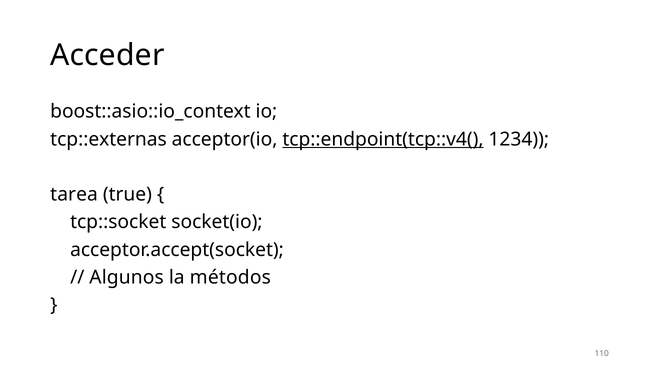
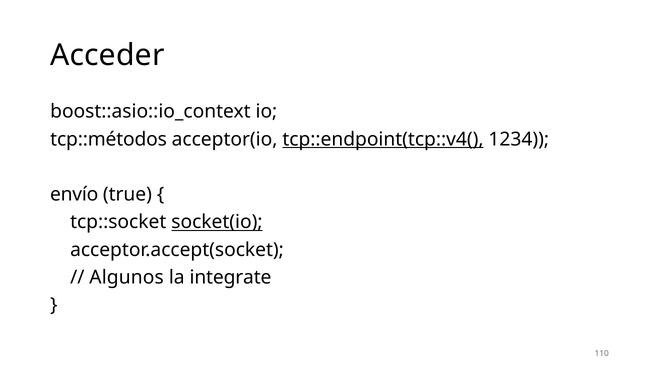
tcp::externas: tcp::externas -> tcp::métodos (109, 139)
tarea: tarea -> envío (74, 194)
socket(io underline: none -> present (217, 222)
métodos: métodos -> integrate (230, 277)
